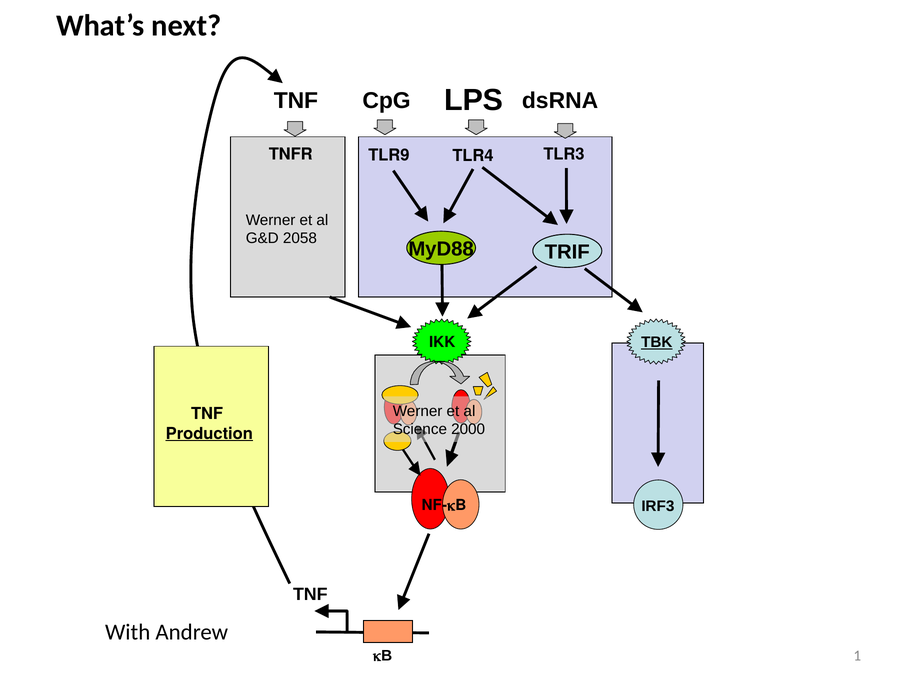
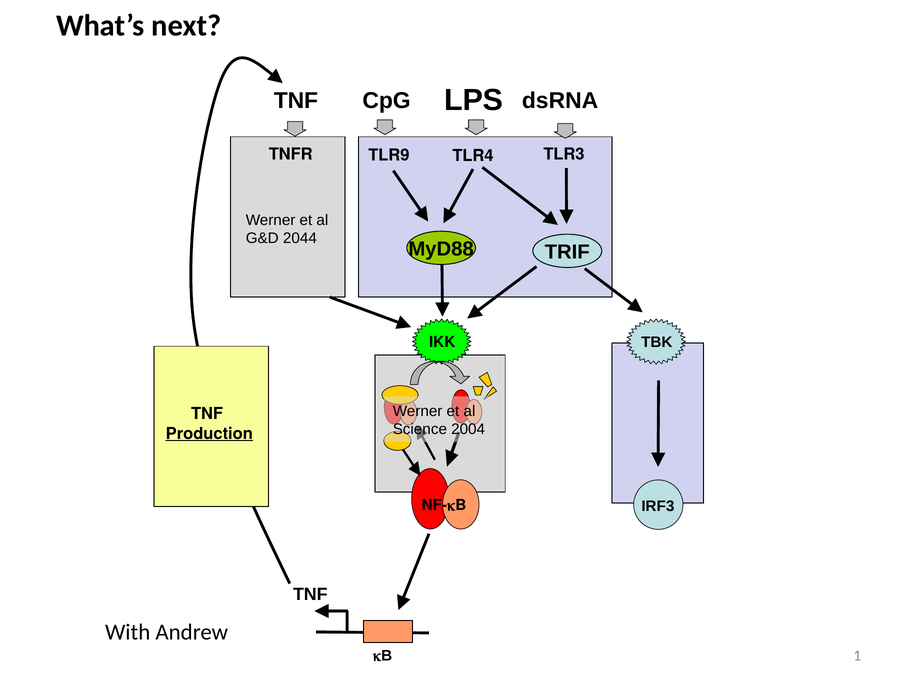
2058: 2058 -> 2044 (300, 238)
TBK underline: present -> none (657, 342)
2000: 2000 -> 2004 (468, 429)
